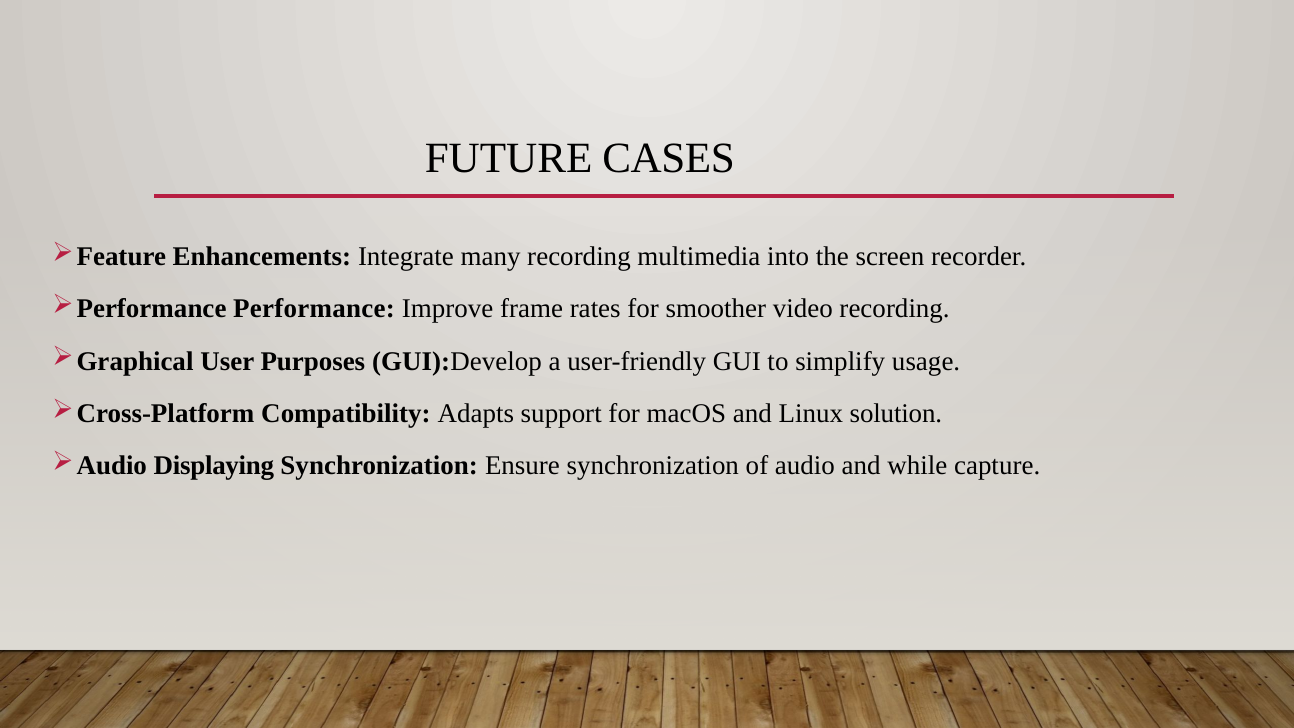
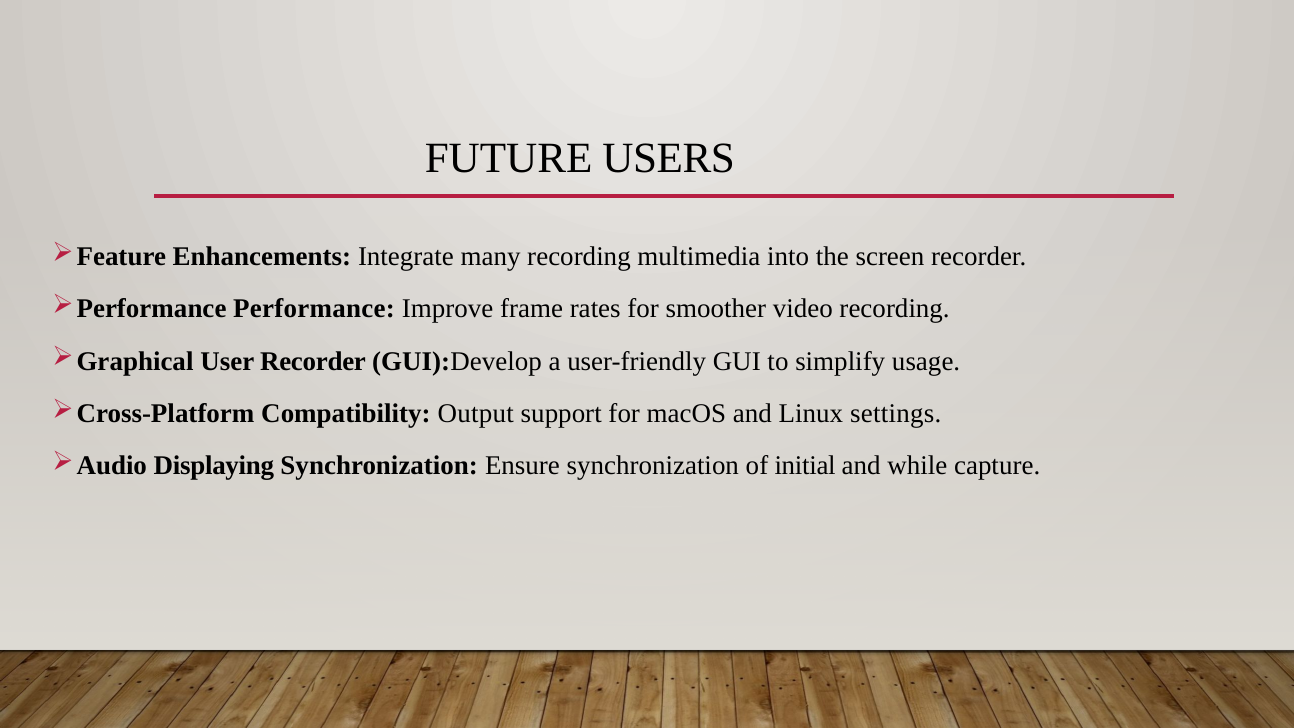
CASES: CASES -> USERS (669, 158)
User Purposes: Purposes -> Recorder (313, 361)
Adapts: Adapts -> Output (476, 414)
solution: solution -> settings (896, 414)
audio: audio -> initial (805, 466)
